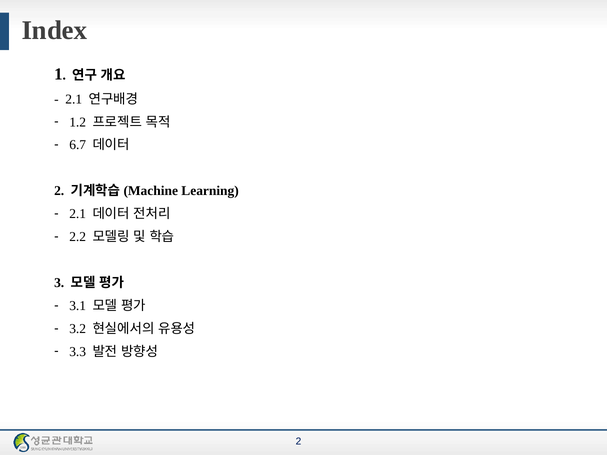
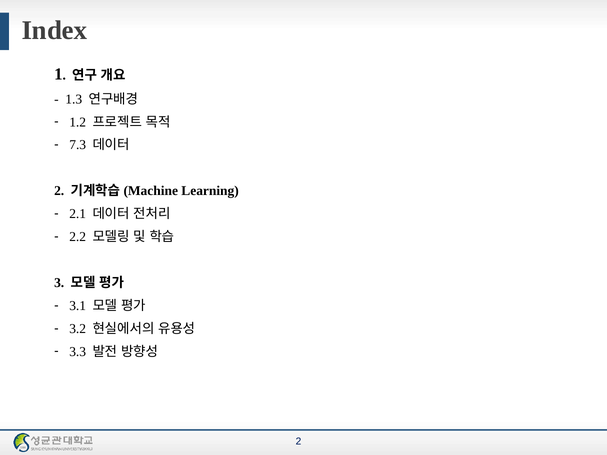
2.1: 2.1 -> 1.3 (74, 99)
6.7: 6.7 -> 7.3 (78, 145)
